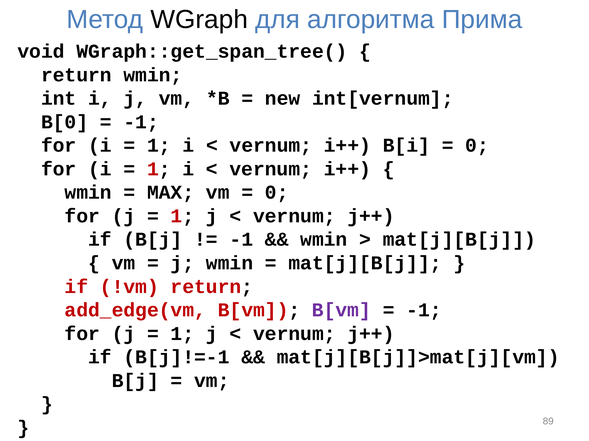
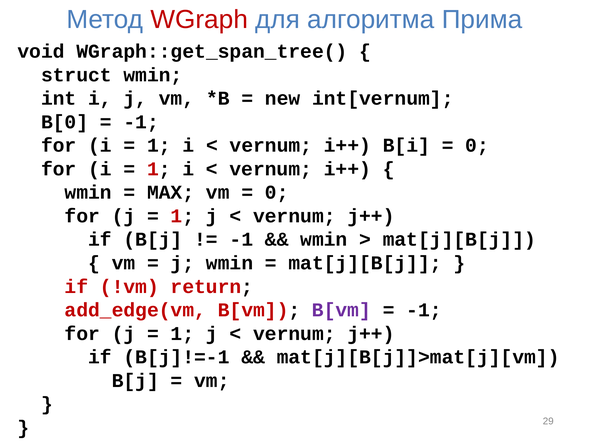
WGraph colour: black -> red (199, 19)
return: return -> struct (76, 75)
89: 89 -> 29 (548, 422)
